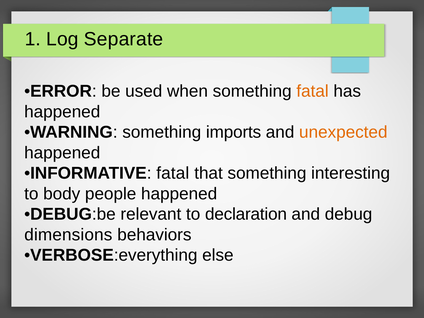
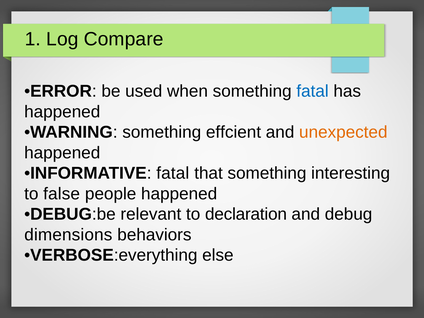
Separate: Separate -> Compare (124, 39)
fatal colour: orange -> blue (313, 91)
imports: imports -> effcient (234, 132)
body: body -> false (62, 194)
